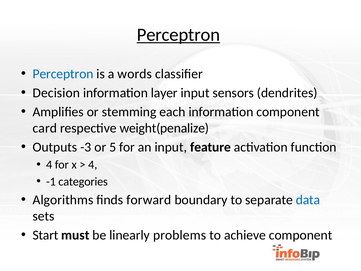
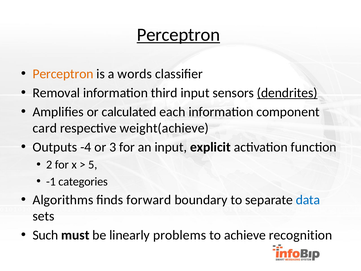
Perceptron colour: blue -> orange (63, 74)
Decision: Decision -> Removal (56, 93)
layer: layer -> third (164, 93)
dendrites underline: none -> present (287, 93)
stemming: stemming -> calculated (129, 112)
weight(penalize: weight(penalize -> weight(achieve (164, 128)
-3: -3 -> -4 (86, 147)
5: 5 -> 3 (113, 147)
feature: feature -> explicit (210, 147)
4: 4 -> 2 (49, 165)
4: 4 -> 5 (93, 165)
Start: Start -> Such (45, 235)
achieve component: component -> recognition (301, 235)
